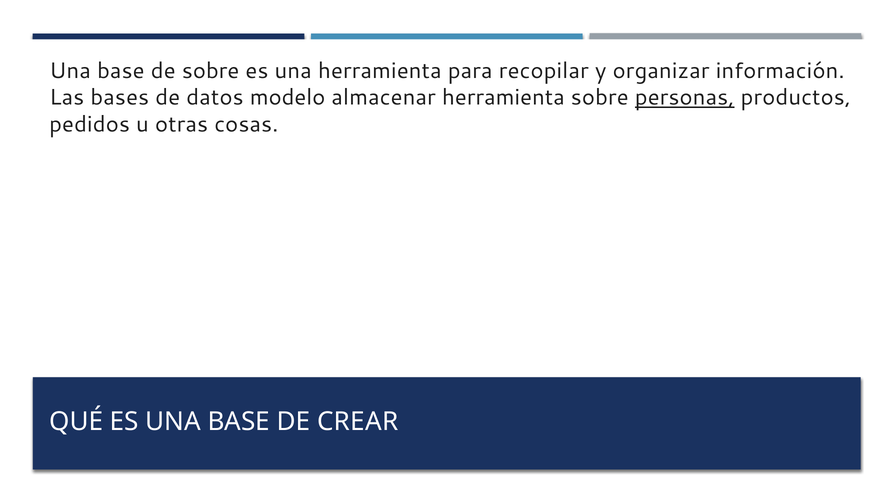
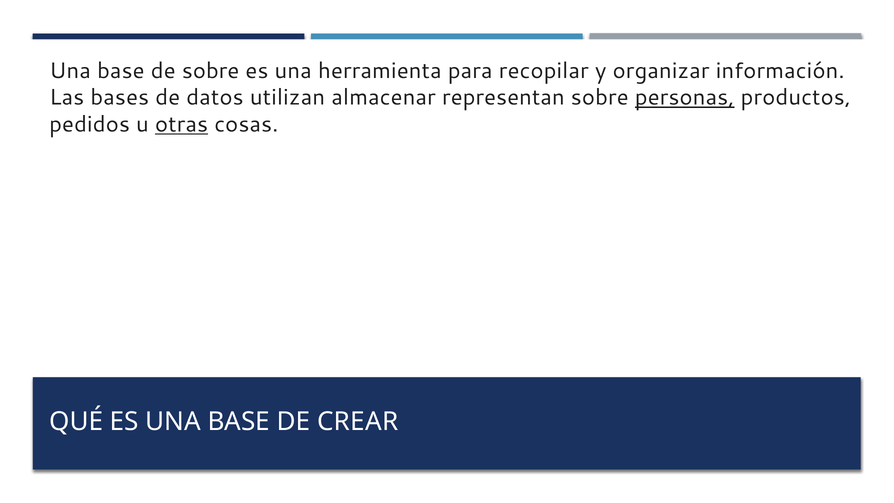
modelo: modelo -> utilizan (287, 98)
almacenar herramienta: herramienta -> representan (503, 98)
otras underline: none -> present (182, 124)
